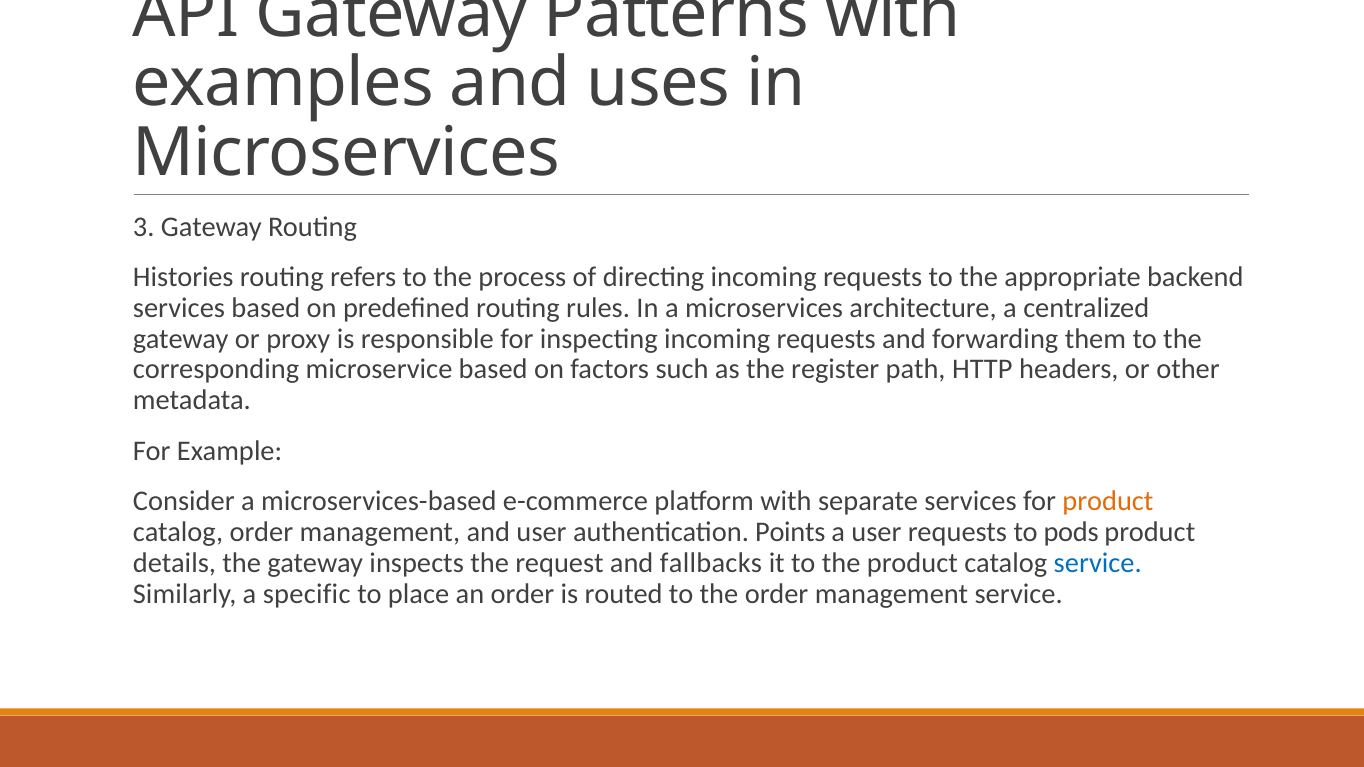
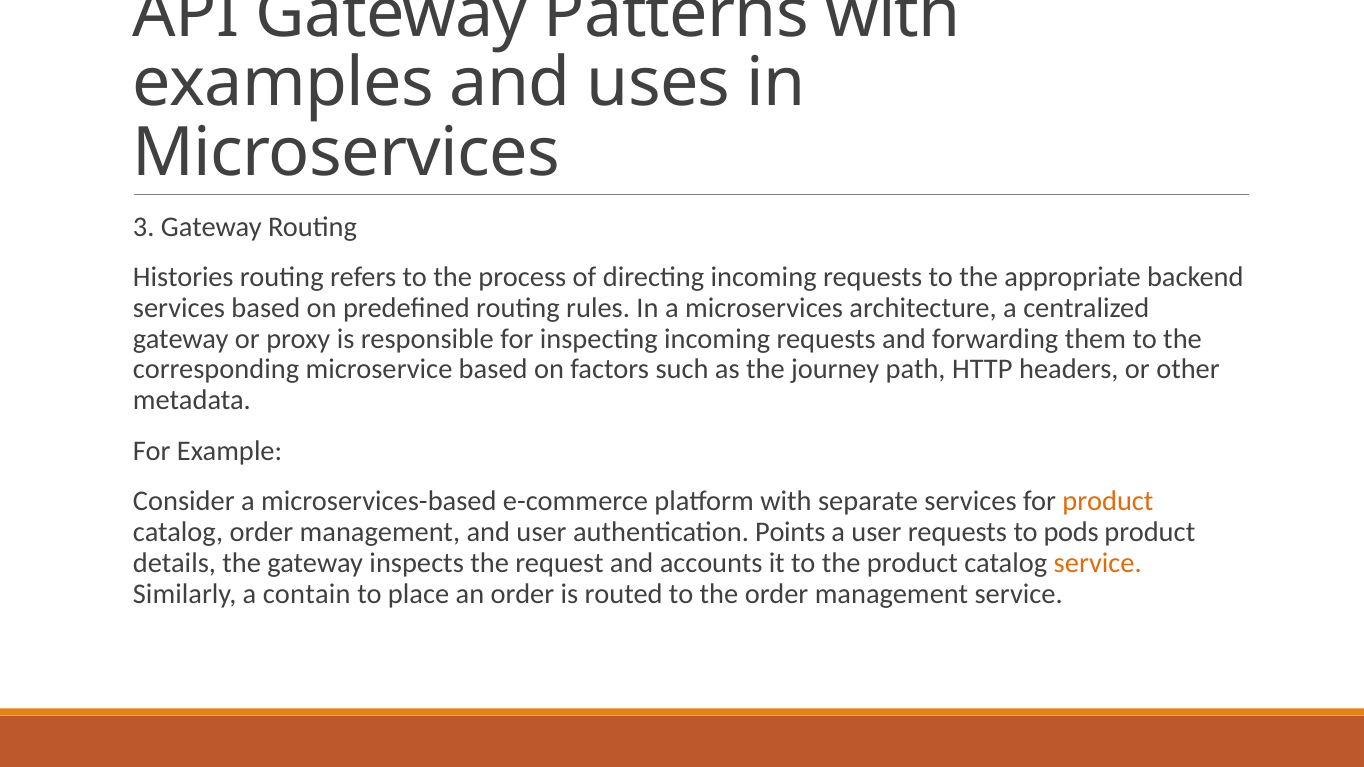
register: register -> journey (835, 370)
fallbacks: fallbacks -> accounts (711, 563)
service colour: blue -> orange (1098, 563)
specific: specific -> contain (307, 594)
